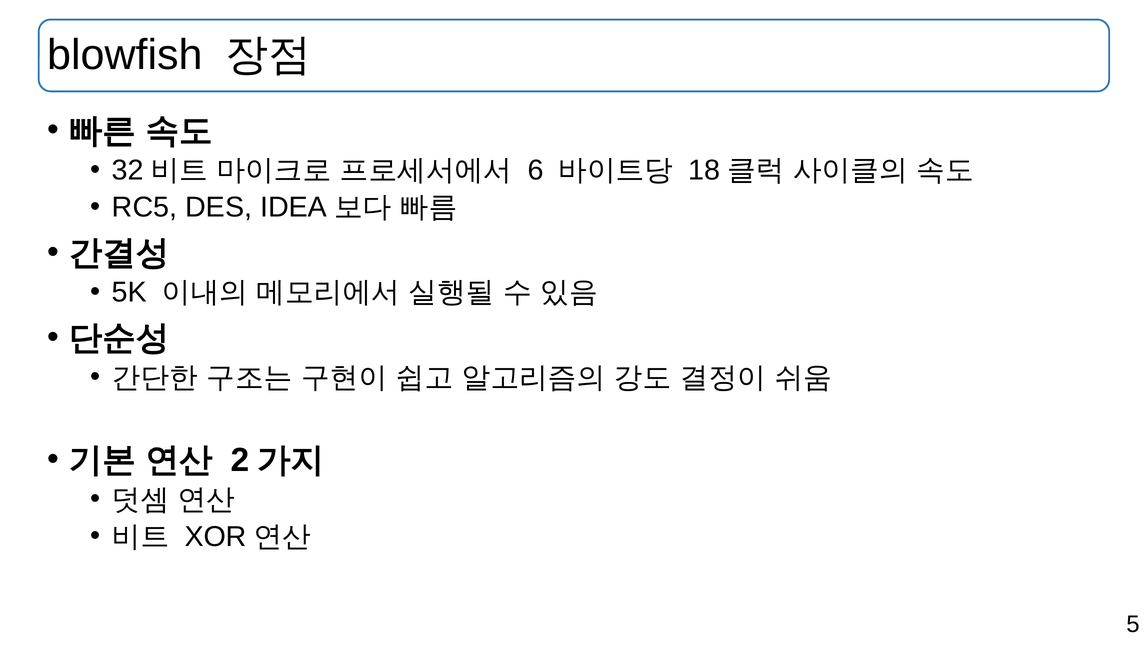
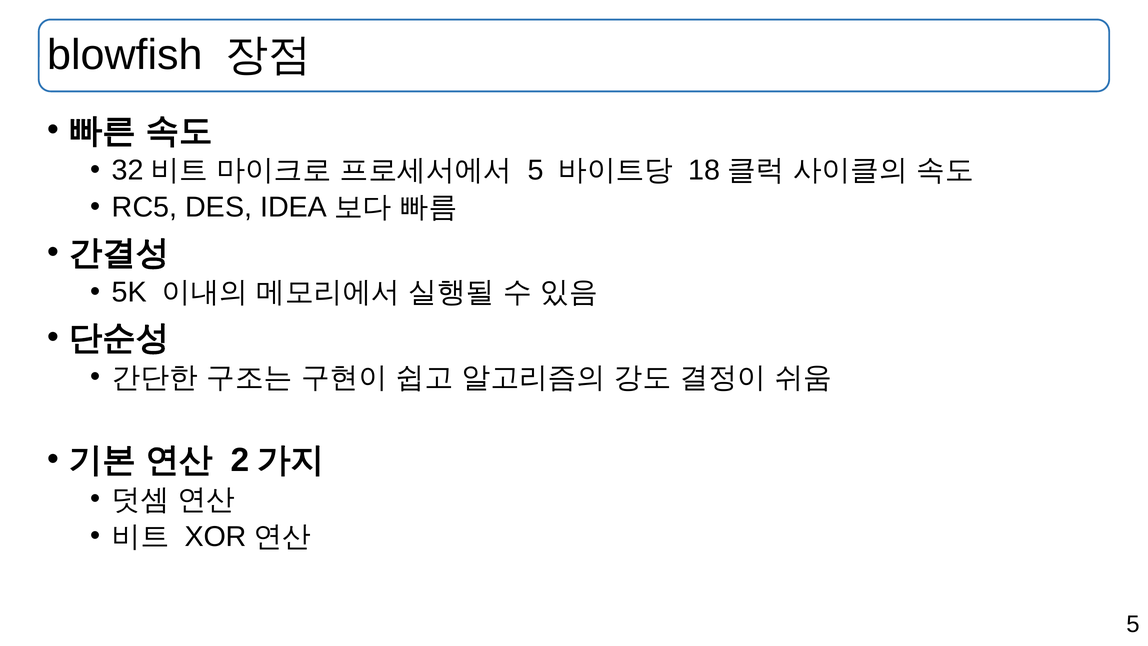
6: 6 -> 5 (536, 170)
